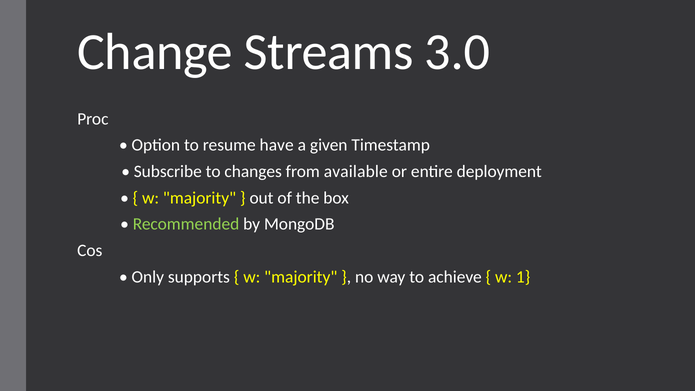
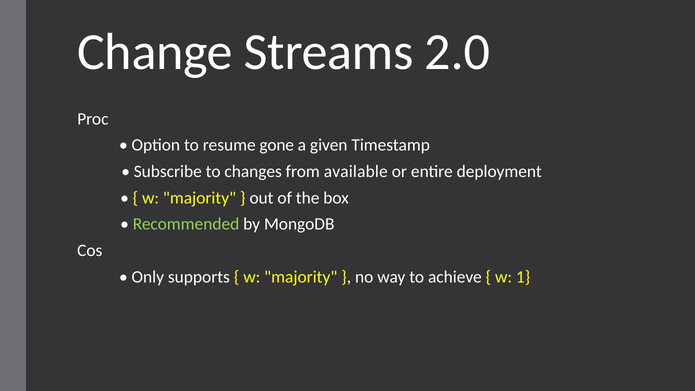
3.0: 3.0 -> 2.0 (457, 52)
have: have -> gone (277, 145)
